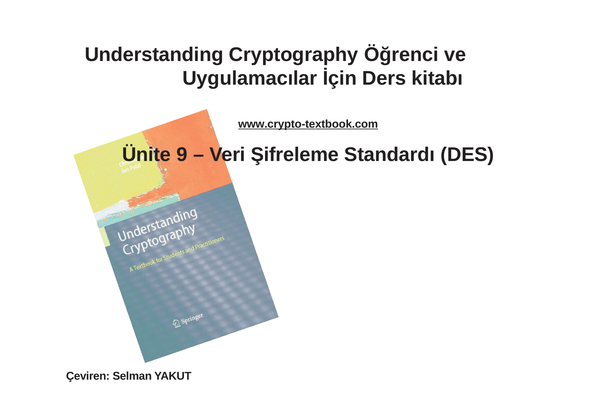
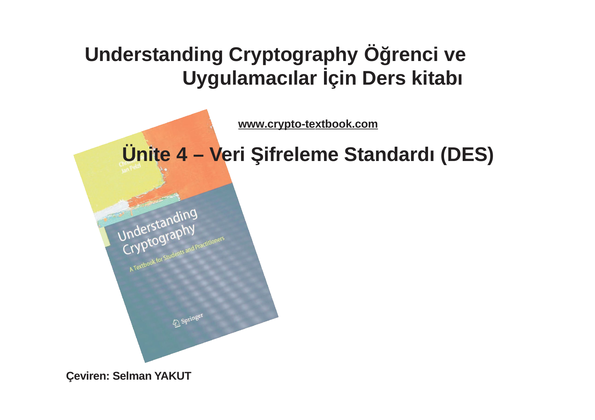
9: 9 -> 4 (182, 155)
